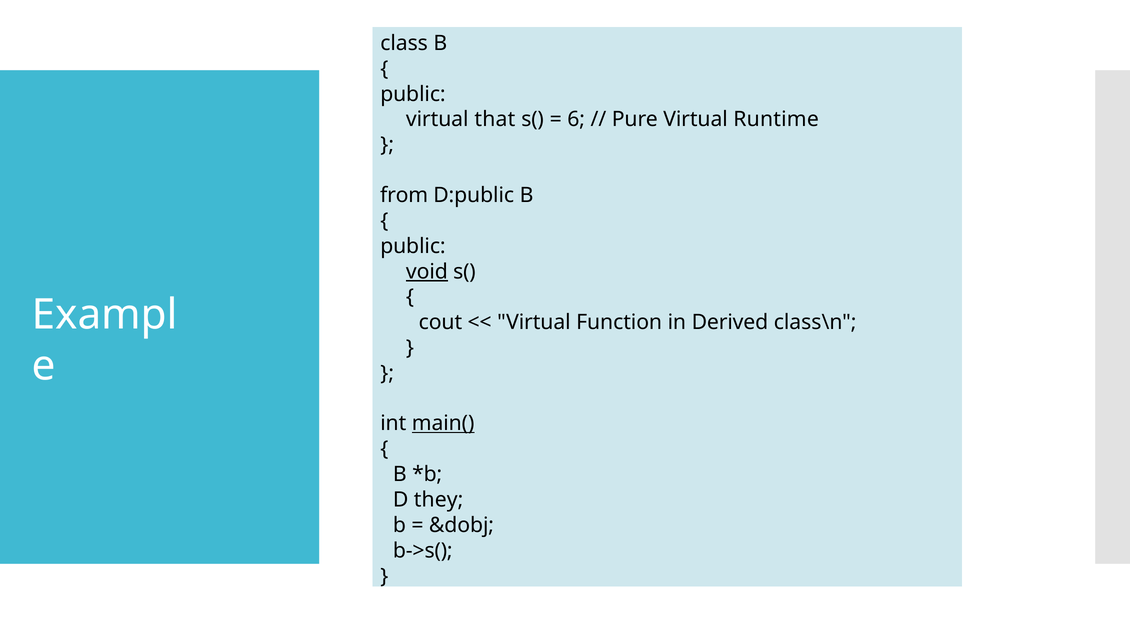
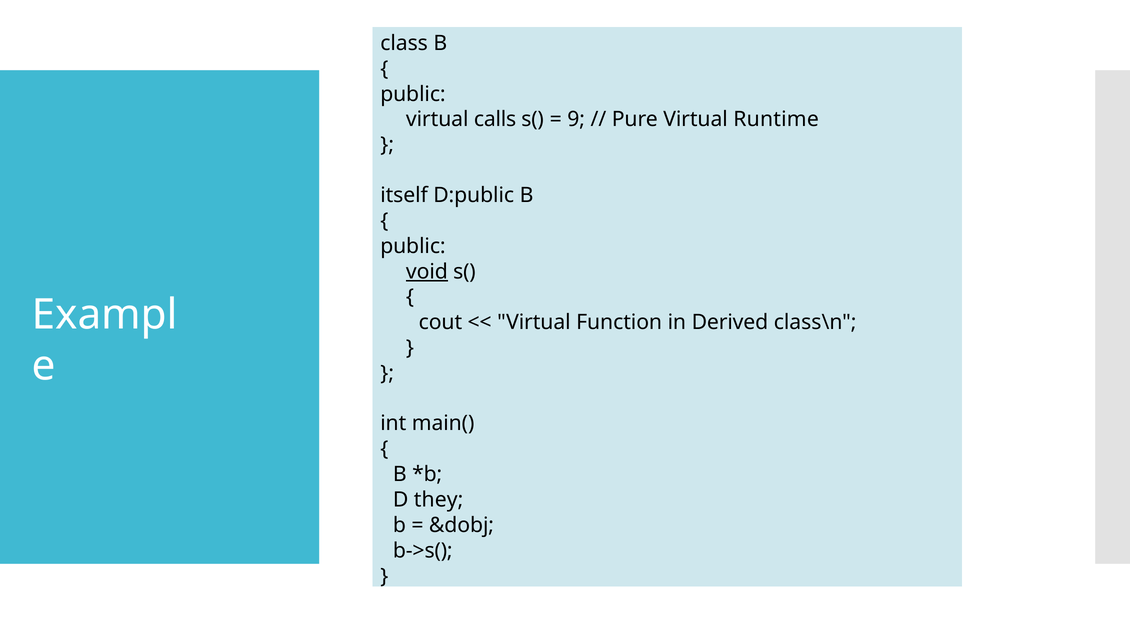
that: that -> calls (495, 120)
6: 6 -> 9 (576, 120)
from: from -> itself (404, 195)
main( underline: present -> none (443, 424)
